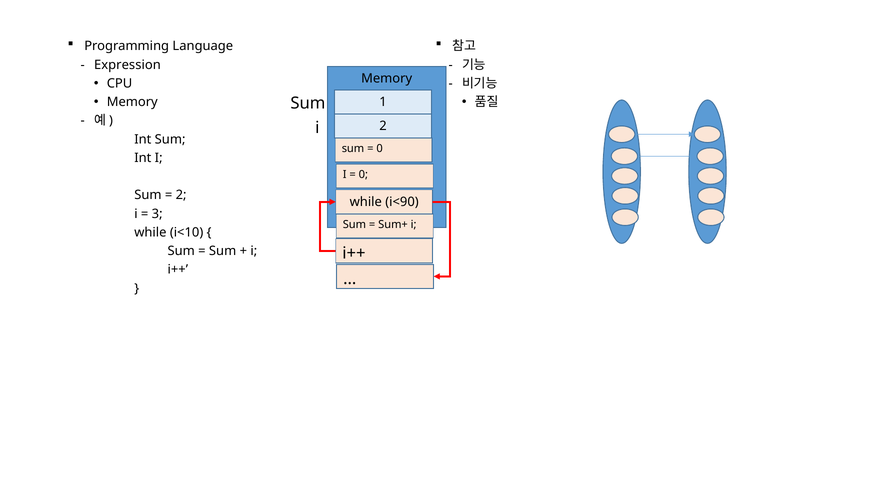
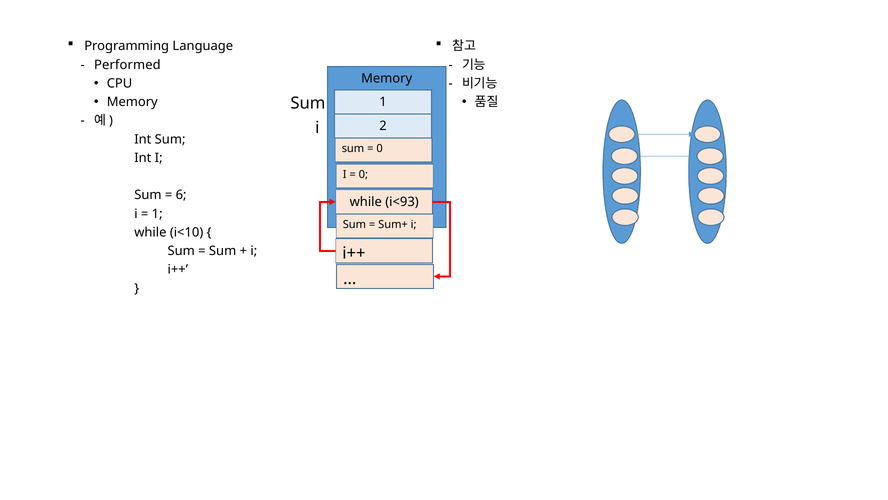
Expression: Expression -> Performed (127, 65)
2: 2 -> 6 (181, 195)
i<90: i<90 -> i<93 (402, 202)
3: 3 -> 1 (157, 214)
